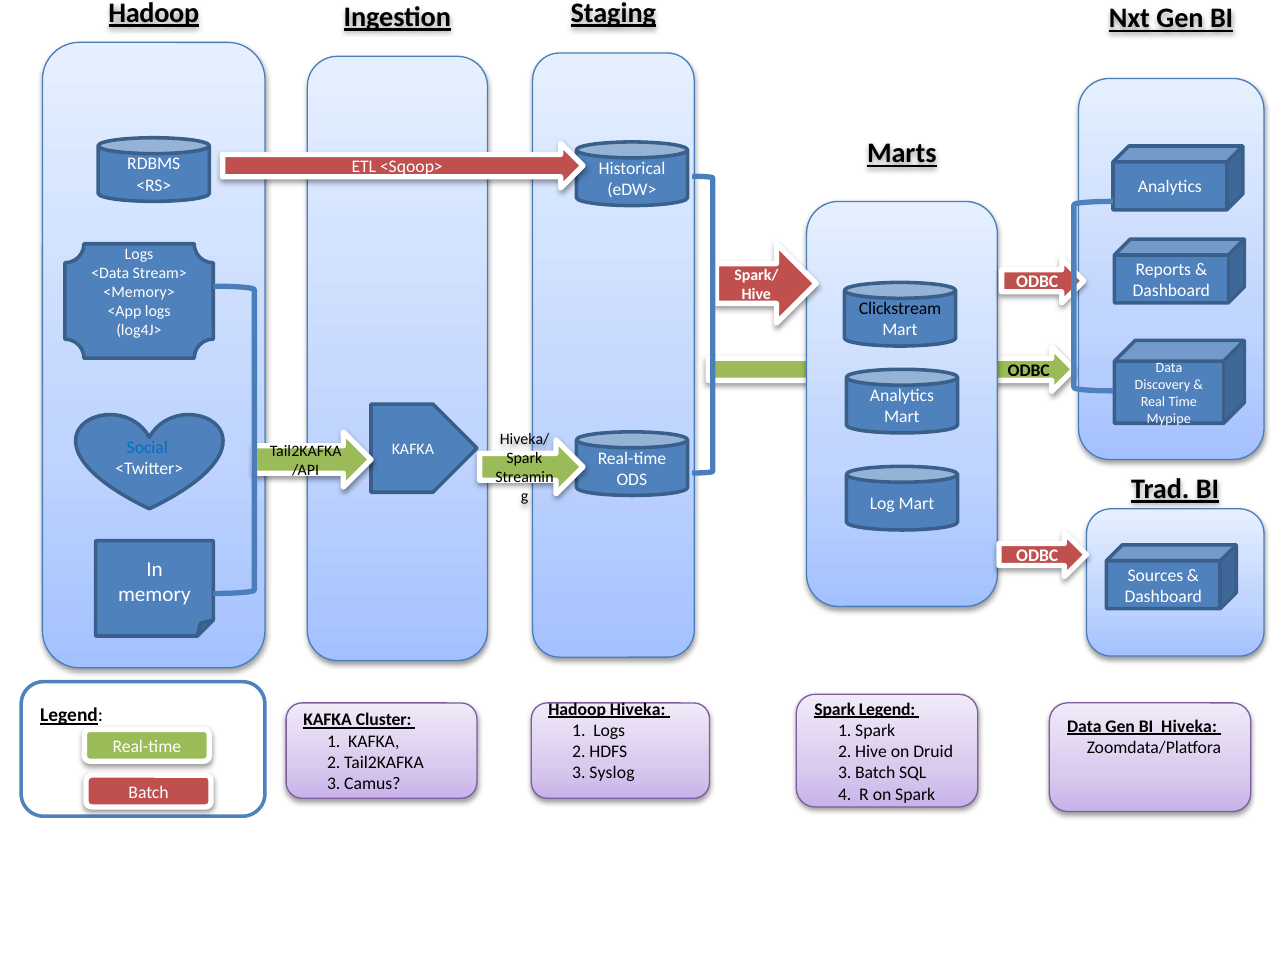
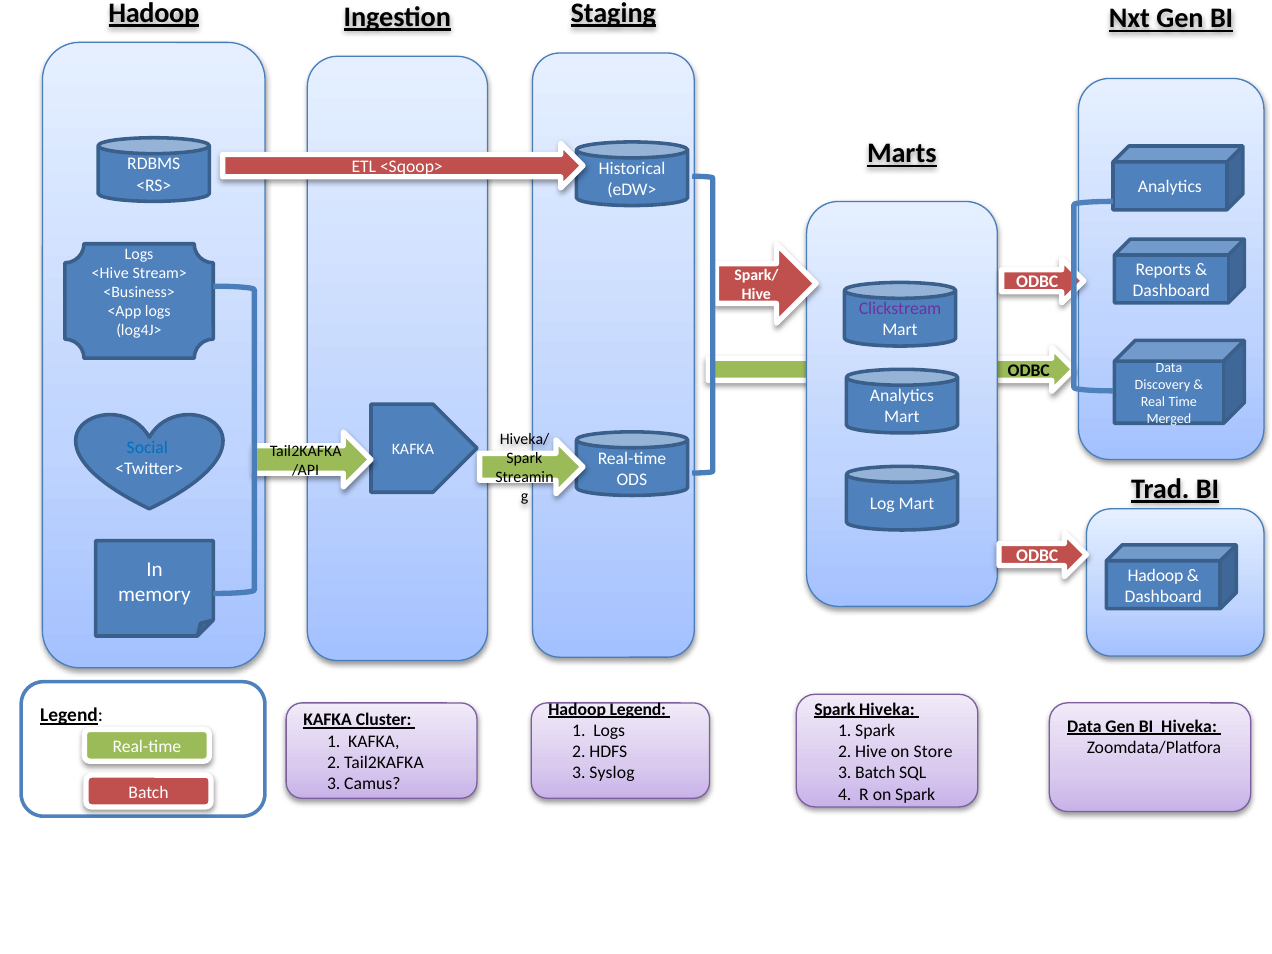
<Data: <Data -> <Hive (110, 273)
<Memory>: <Memory> -> <Business> (139, 292)
Clickstream colour: black -> purple (900, 309)
Mypipe: Mypipe -> Merged (1169, 419)
Sources: Sources -> Hadoop (1155, 575)
Hadoop Hiveka: Hiveka -> Legend (638, 709)
Spark Legend: Legend -> Hiveka (887, 709)
Druid: Druid -> Store (933, 752)
